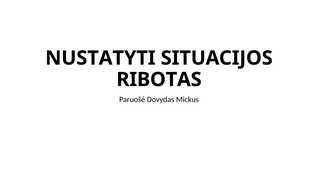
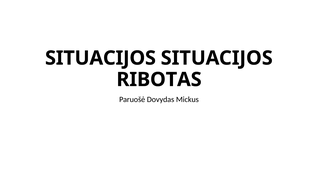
NUSTATYTI: NUSTATYTI -> SITUACIJOS (100, 58)
